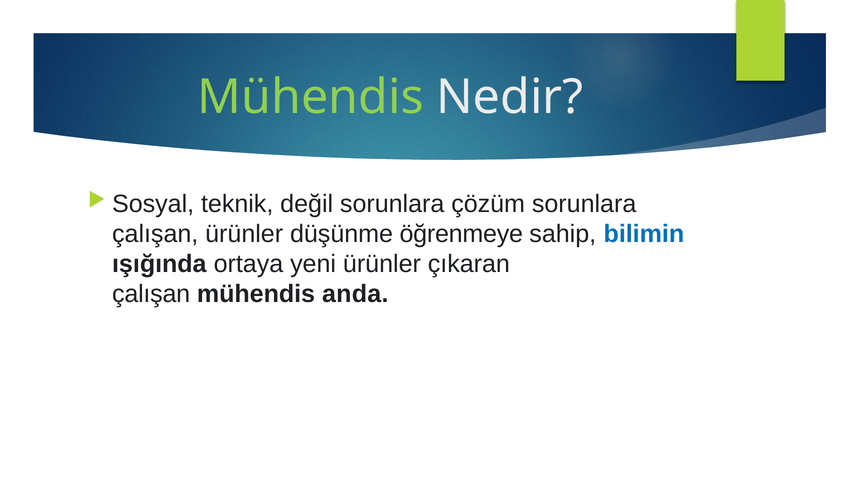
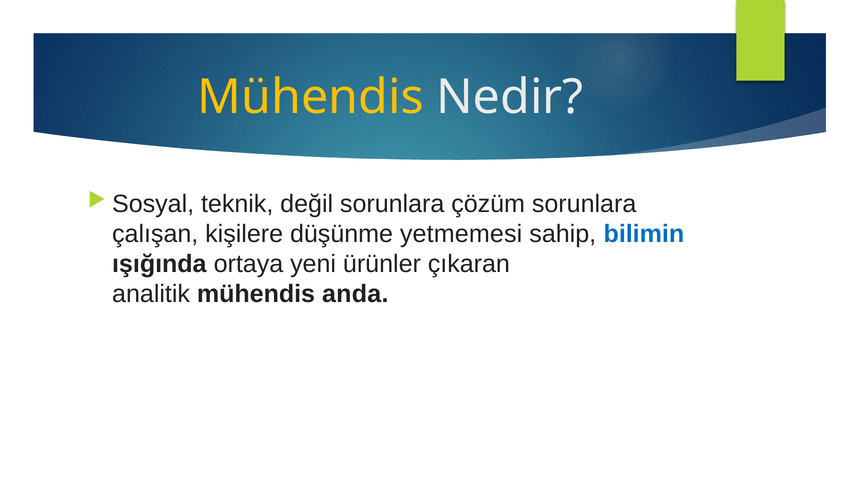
Mühendis colour: light green -> yellow (311, 97)
çalışan ürünler: ürünler -> kişilere (244, 234)
öğrenmeye: öğrenmeye -> yetmemesi (461, 234)
çalışan: çalışan -> analitik (151, 294)
